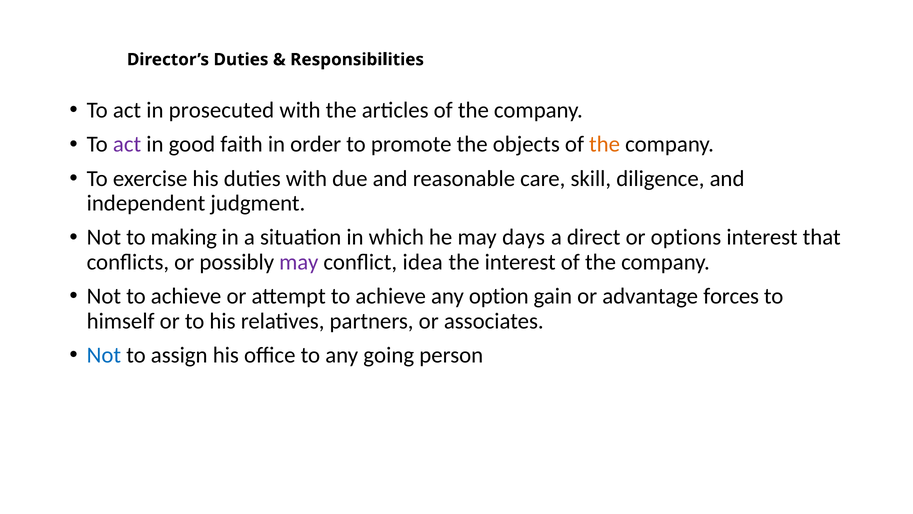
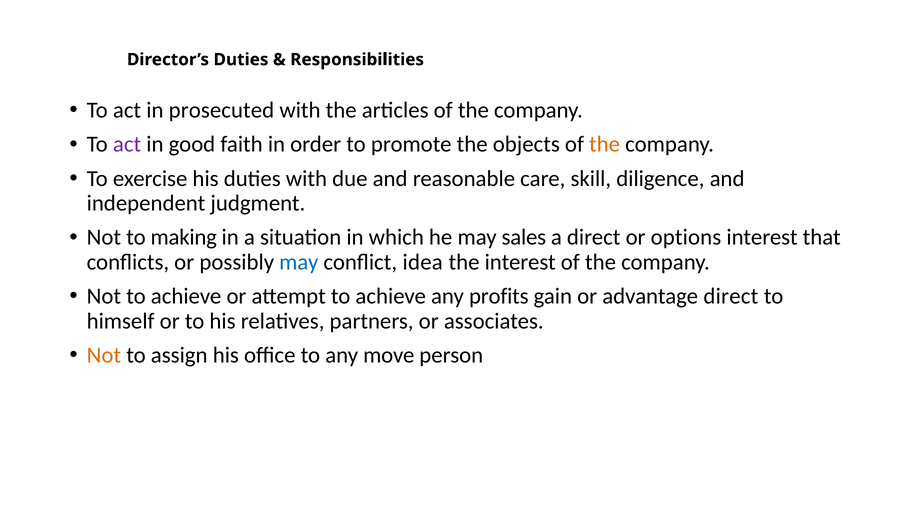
days: days -> sales (524, 237)
may colour: purple -> blue (299, 262)
option: option -> profits (499, 296)
advantage forces: forces -> direct (731, 296)
Not colour: blue -> orange (104, 355)
going: going -> move (389, 355)
